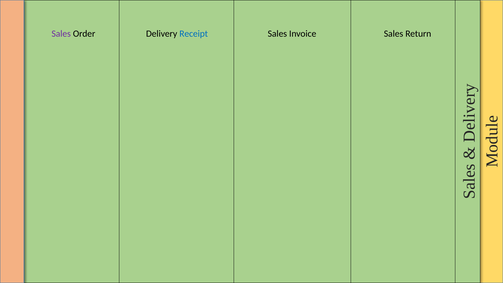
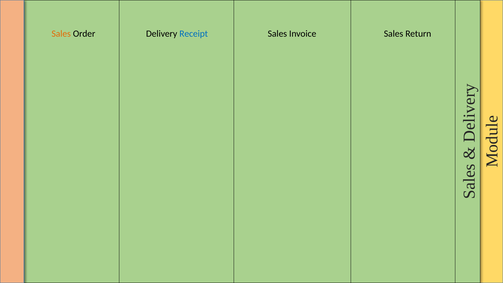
Sales colour: purple -> orange (61, 34)
